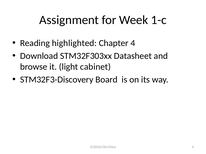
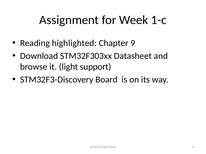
Chapter 4: 4 -> 9 (133, 43)
cabinet: cabinet -> support (96, 67)
